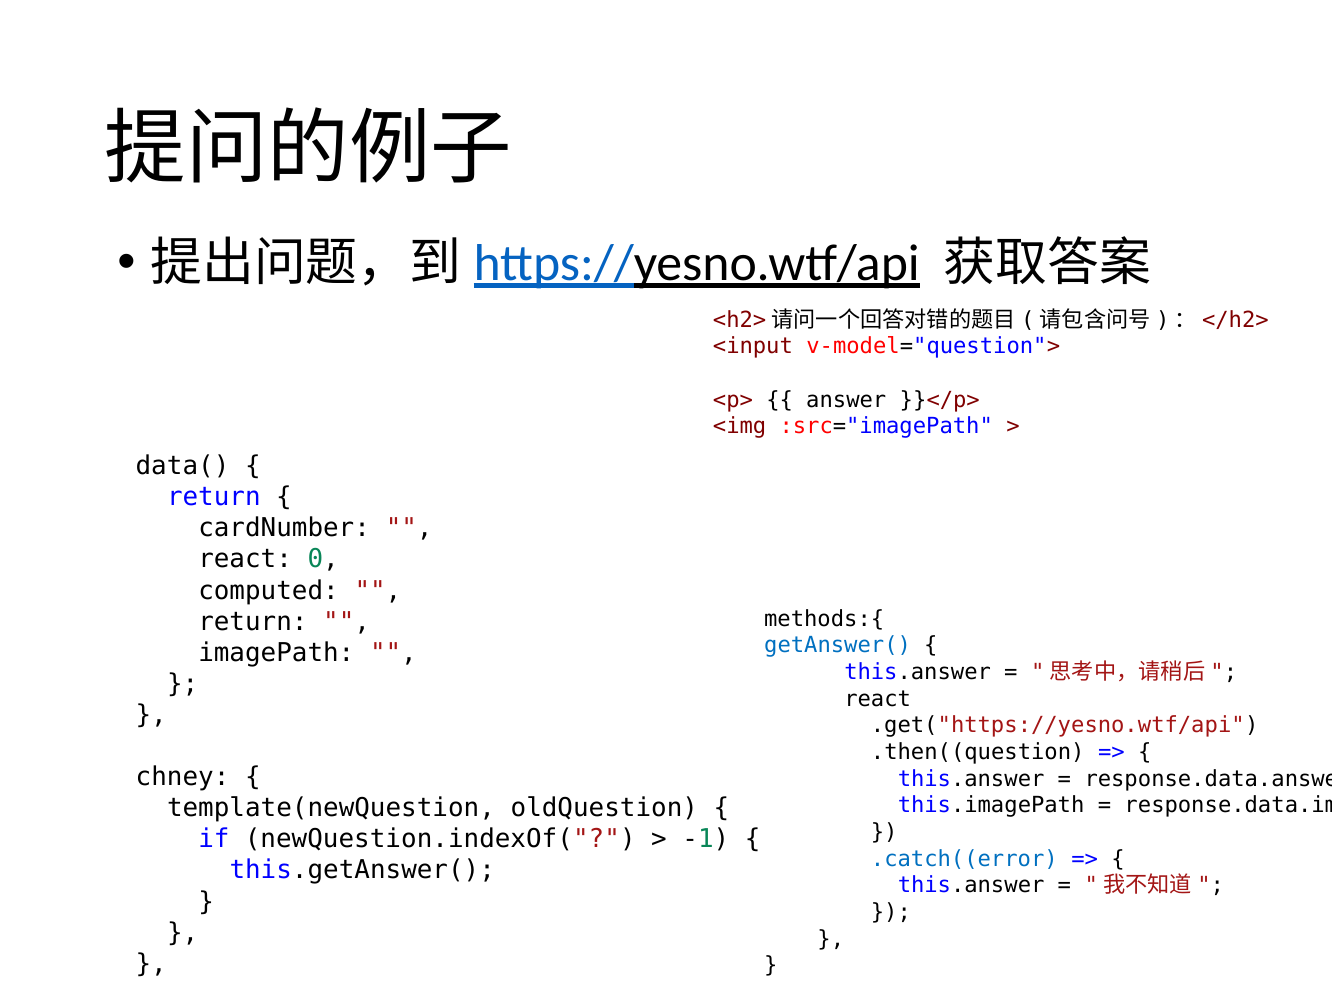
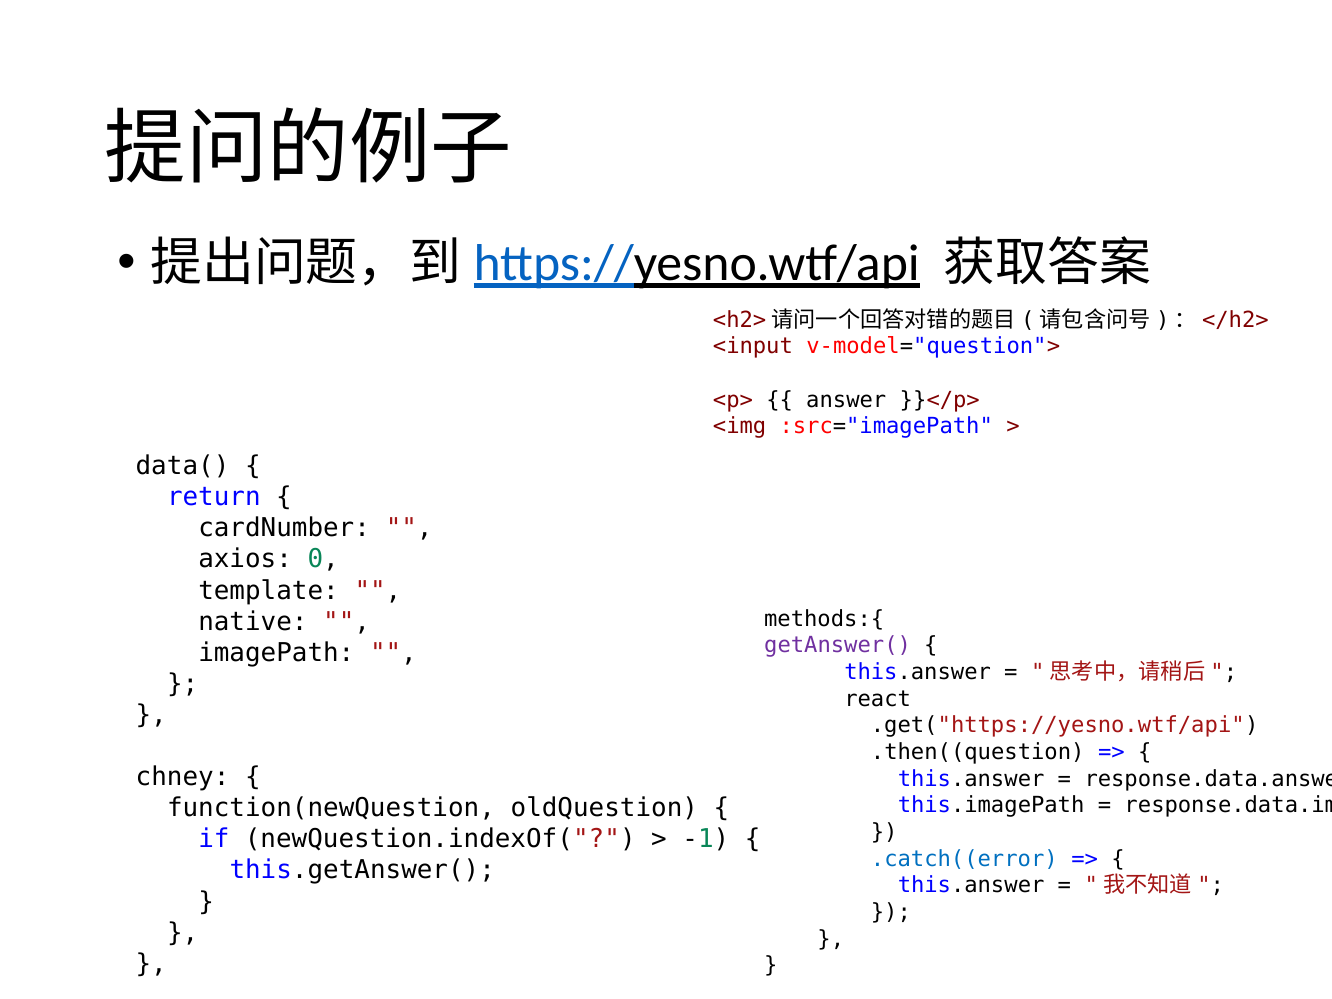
react: react -> axios (245, 559)
computed: computed -> template (268, 590)
return: return -> native (253, 622)
getAnswer( colour: blue -> purple (838, 646)
template(newQuestion: template(newQuestion -> function(newQuestion (331, 808)
